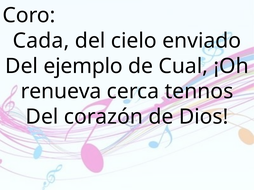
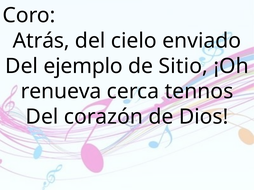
Cada: Cada -> Atrás (41, 41)
Cual: Cual -> Sitio (183, 66)
